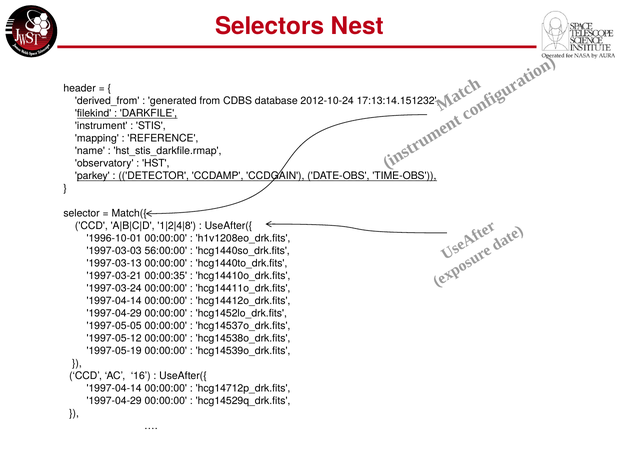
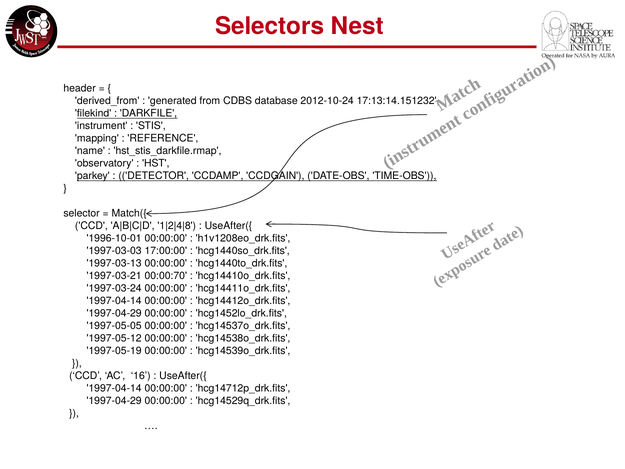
56:00:00: 56:00:00 -> 17:00:00 (166, 251)
00:00:35: 00:00:35 -> 00:00:70 (166, 276)
